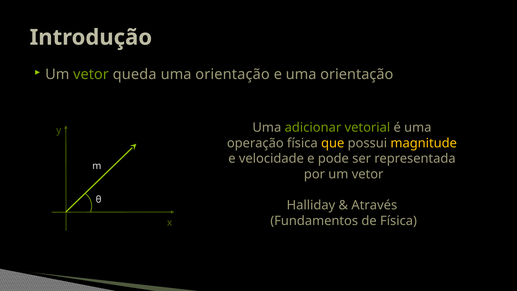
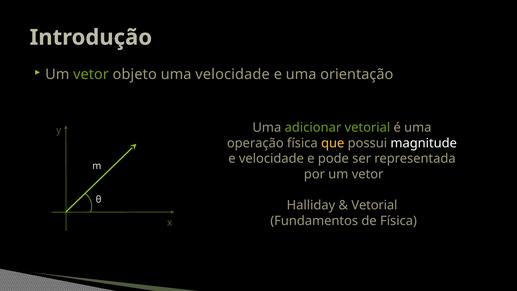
queda: queda -> objeto (135, 74)
orientação: orientação -> velocidade (233, 74)
magnitude colour: yellow -> white (424, 143)
Através: Através -> Vetorial (374, 205)
